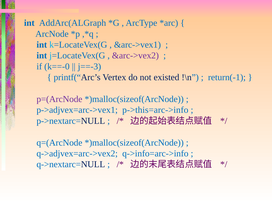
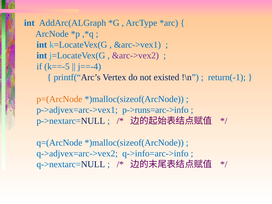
k==-0: k==-0 -> k==-5 (57, 66)
j==-3: j==-3 -> j==-4 (89, 66)
p=(ArcNode colour: purple -> orange (59, 99)
p->this=arc->info: p->this=arc->info -> p->runs=arc->info (155, 110)
